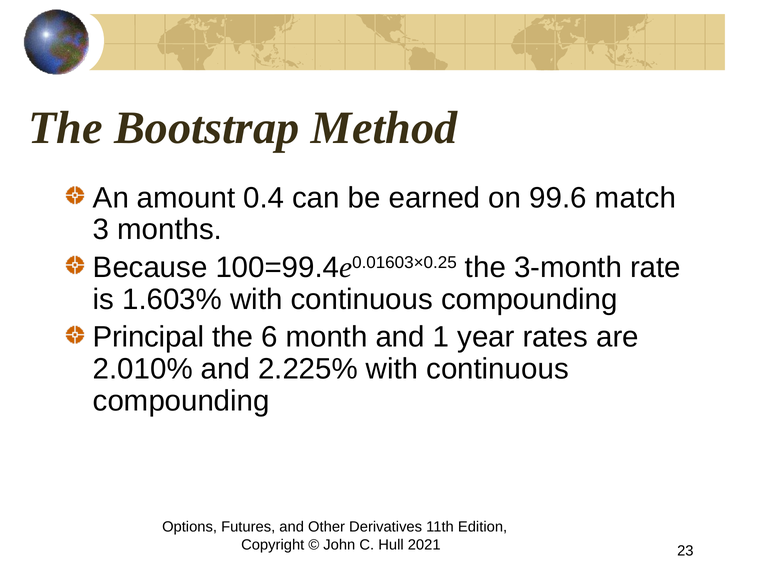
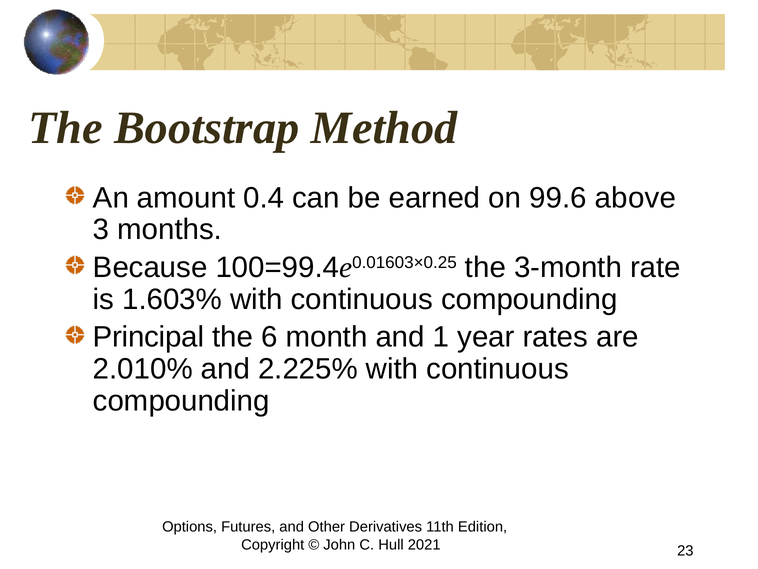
match: match -> above (636, 198)
